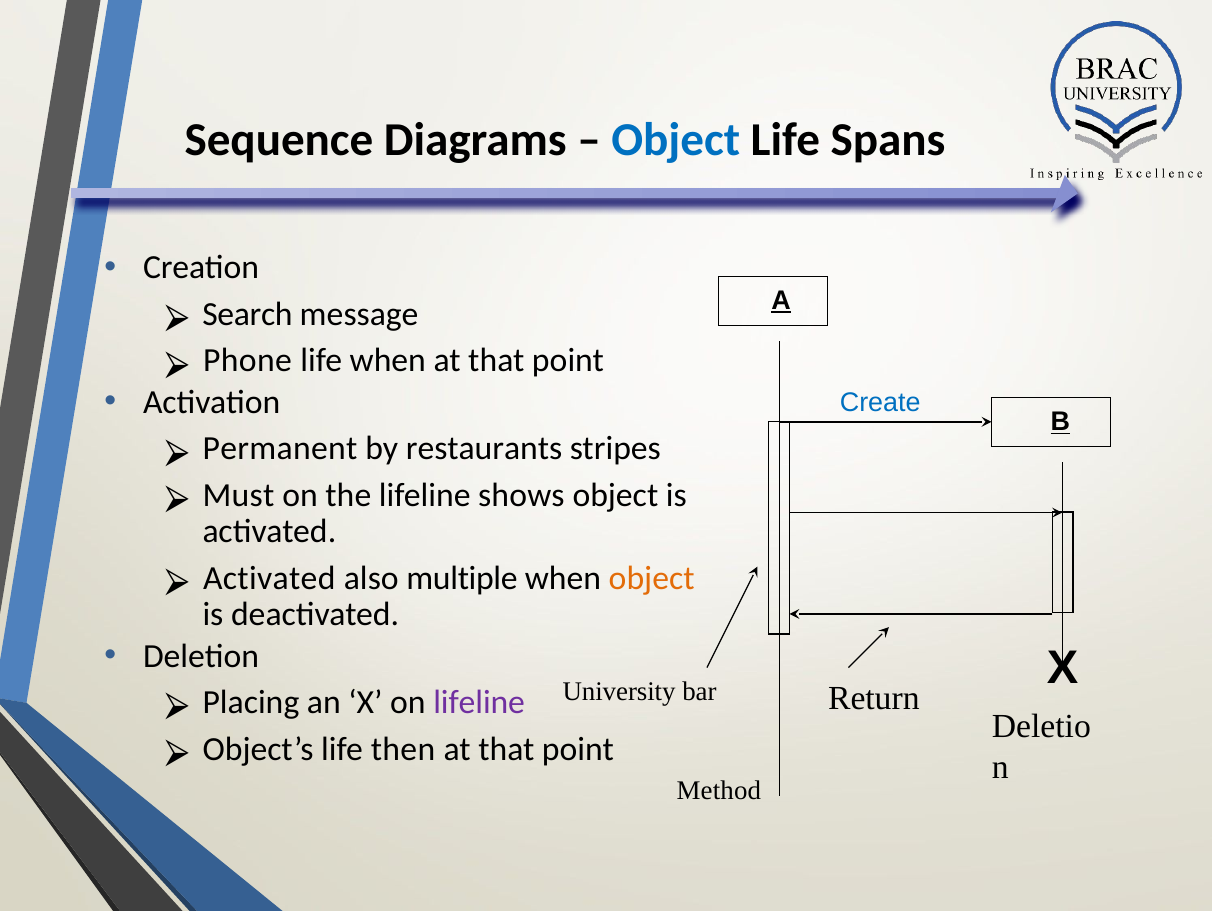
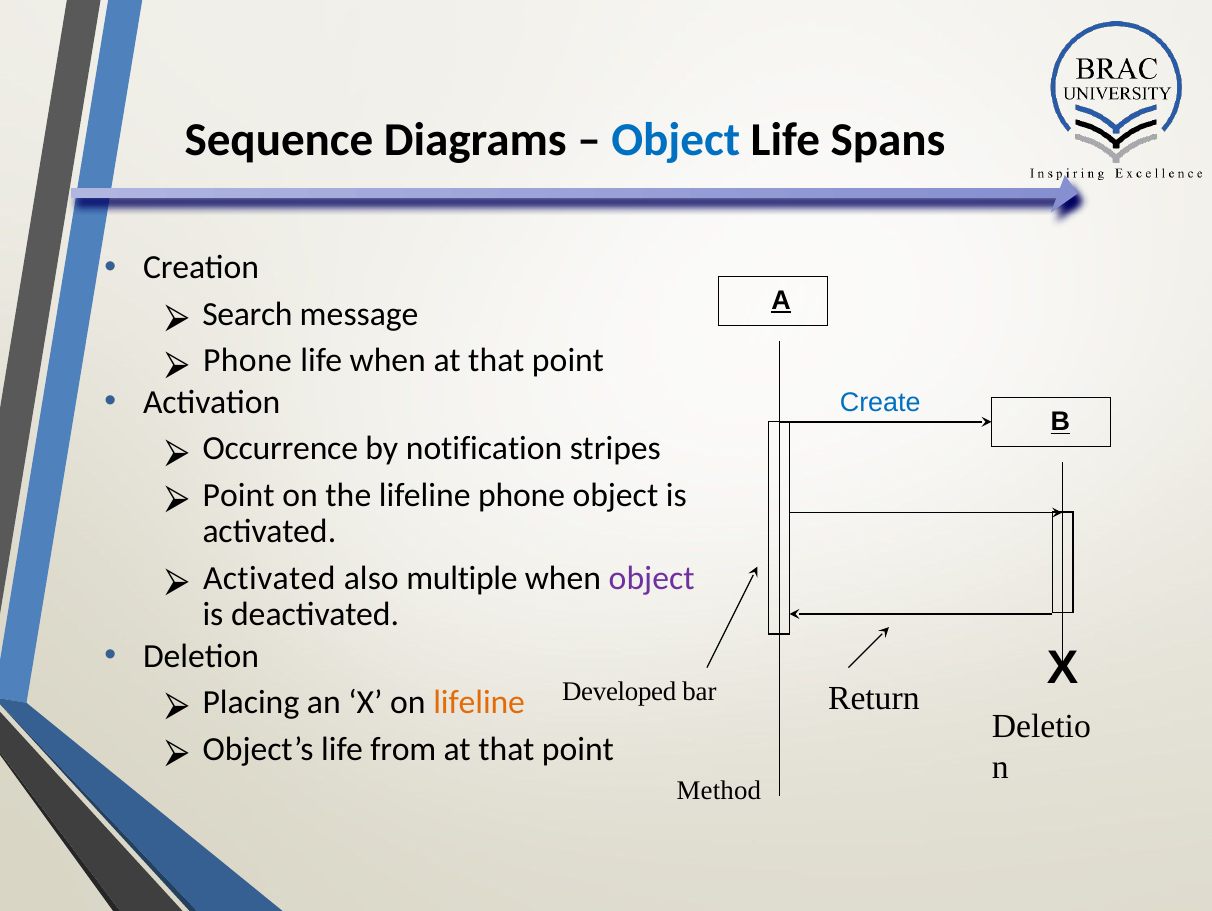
Permanent: Permanent -> Occurrence (280, 449)
restaurants: restaurants -> notification (484, 449)
Must: Must -> Point (239, 495)
lifeline shows: shows -> phone (522, 495)
object colour: orange -> purple (652, 578)
University: University -> Developed (619, 692)
lifeline colour: purple -> orange (479, 703)
then: then -> from (403, 749)
